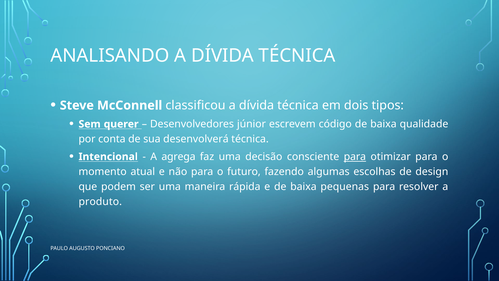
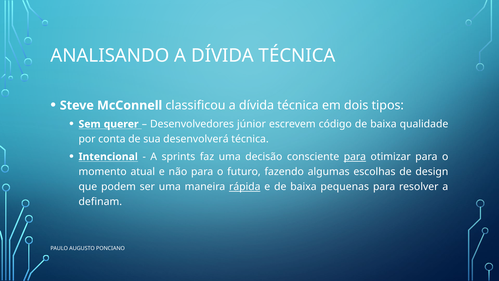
agrega: agrega -> sprints (178, 157)
rápida underline: none -> present (245, 187)
produto: produto -> definam (100, 201)
